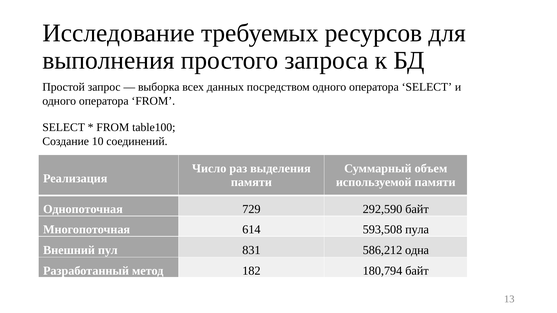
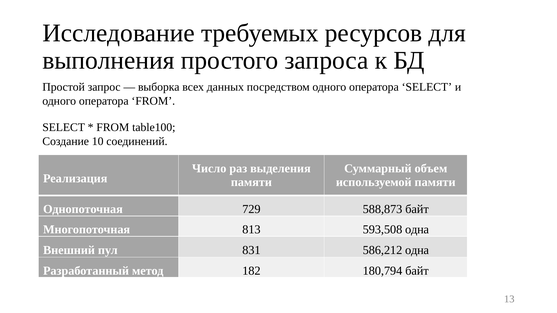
292,590: 292,590 -> 588,873 (383, 209)
614: 614 -> 813 (251, 230)
593,508 пула: пула -> одна (417, 230)
